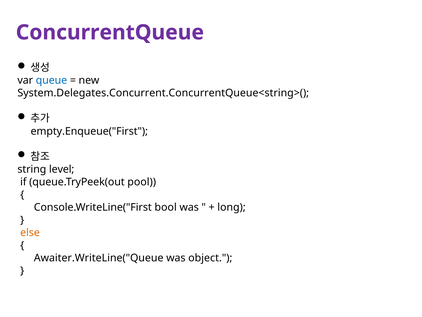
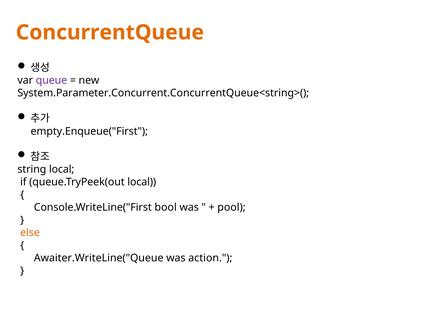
ConcurrentQueue colour: purple -> orange (110, 32)
queue colour: blue -> purple (51, 80)
System.Delegates.Concurrent.ConcurrentQueue<string>(: System.Delegates.Concurrent.ConcurrentQueue<string>( -> System.Parameter.Concurrent.ConcurrentQueue<string>( (163, 93)
string level: level -> local (62, 169)
queue.TryPeek(out pool: pool -> local (142, 182)
long: long -> pool (232, 207)
object: object -> action (210, 258)
